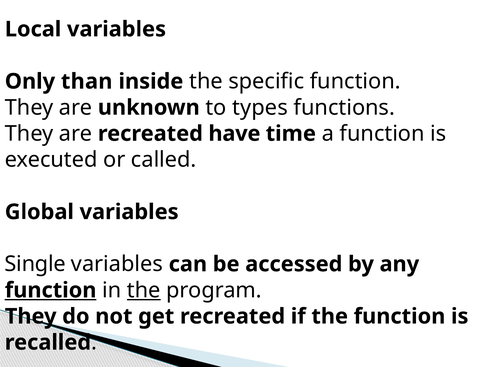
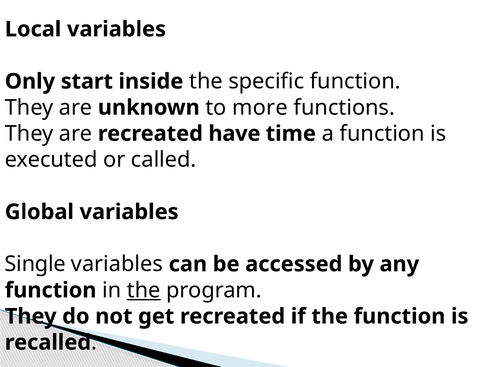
than: than -> start (87, 82)
types: types -> more (260, 108)
function underline: present -> none (51, 291)
